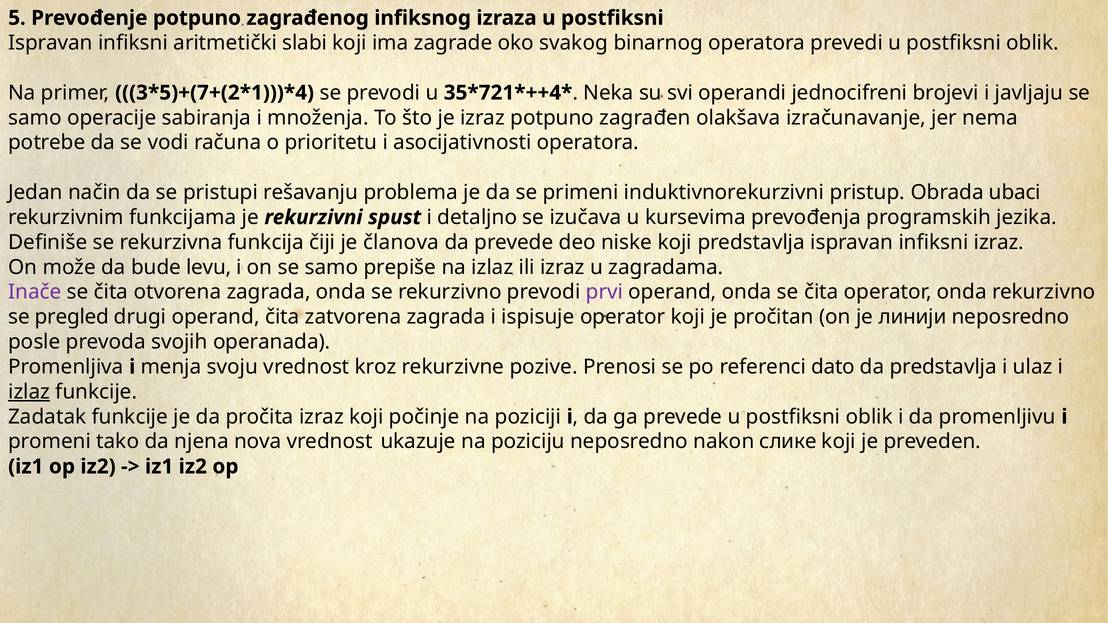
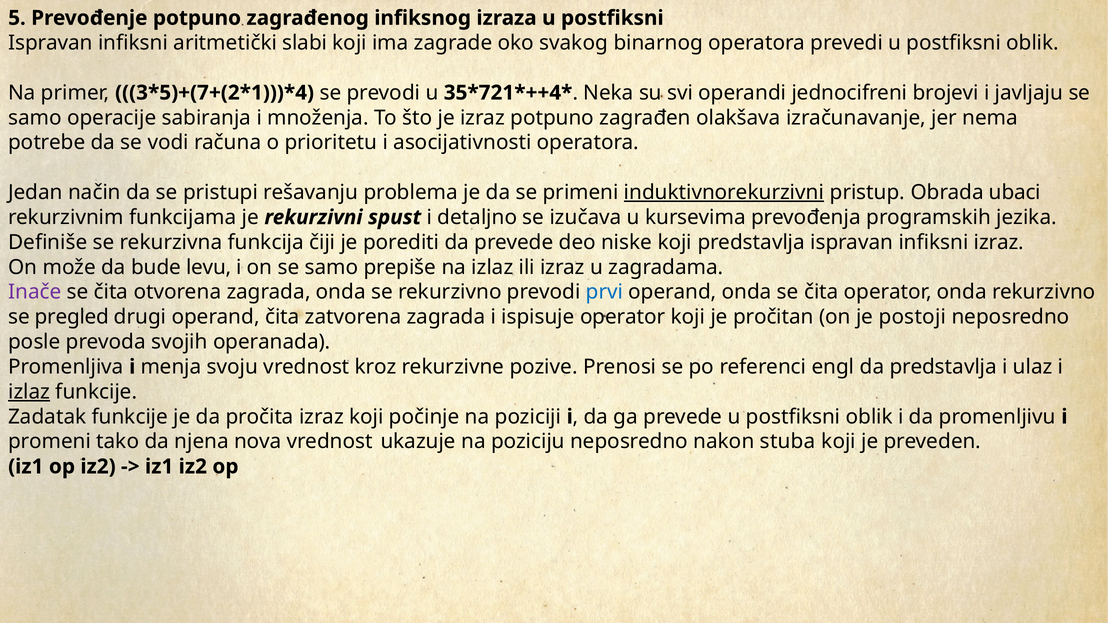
induktivnorekurzivni underline: none -> present (724, 192)
članova: članova -> porediti (401, 242)
prvi colour: purple -> blue (604, 292)
линији: линији -> postoji (912, 317)
dato: dato -> engl (833, 367)
слике: слике -> stuba (788, 442)
